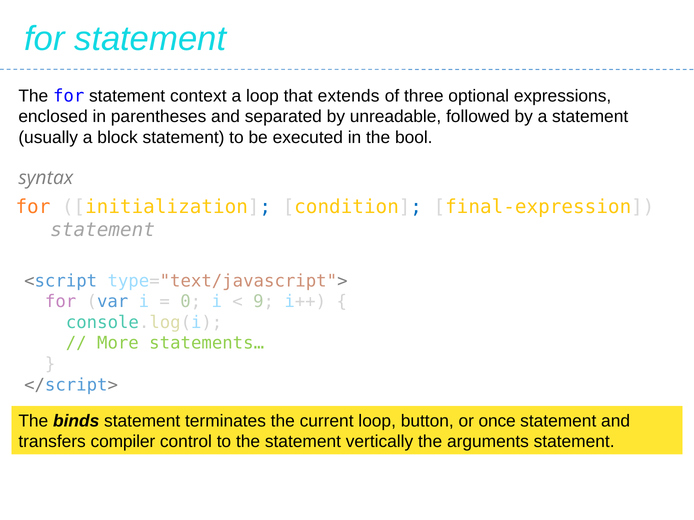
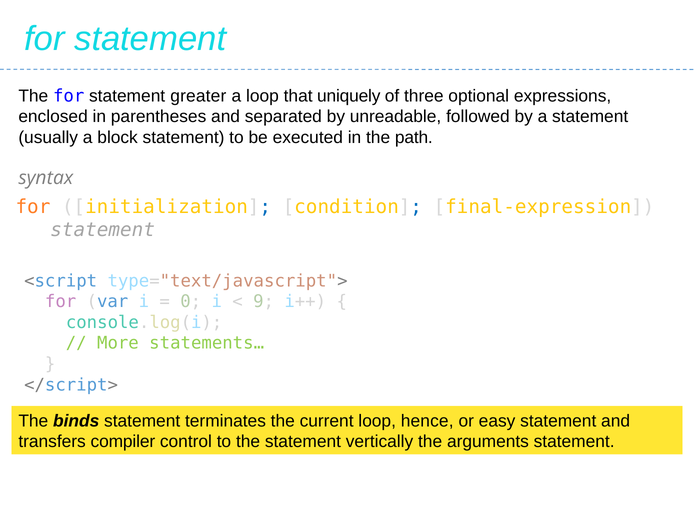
context: context -> greater (198, 96)
extends: extends -> uniquely (349, 96)
bool: bool -> path (414, 138)
button: button -> hence (427, 421)
once: once -> easy (497, 421)
